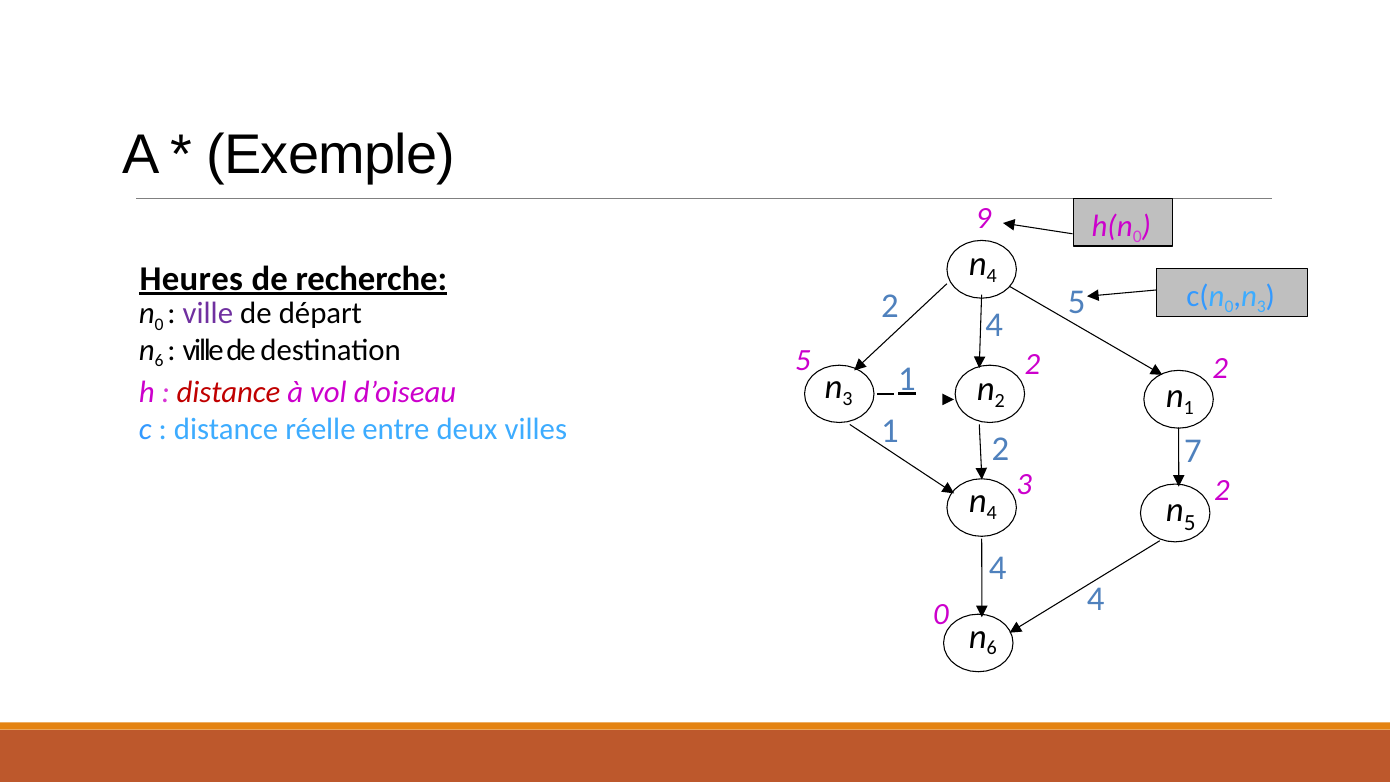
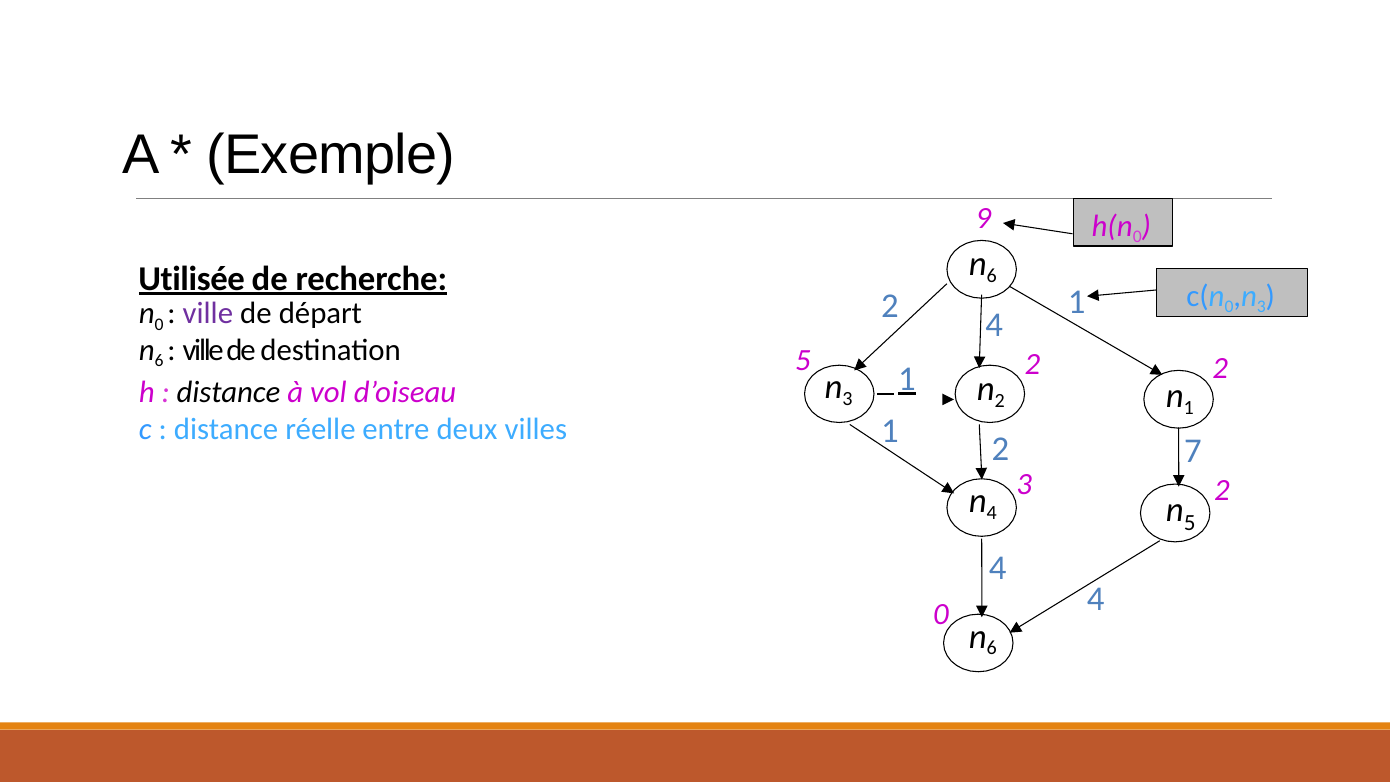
4: 4 -> 6 (992, 276)
Heures: Heures -> Utilisée (192, 279)
2 5: 5 -> 1 (1077, 302)
distance colour: red -> black (229, 392)
